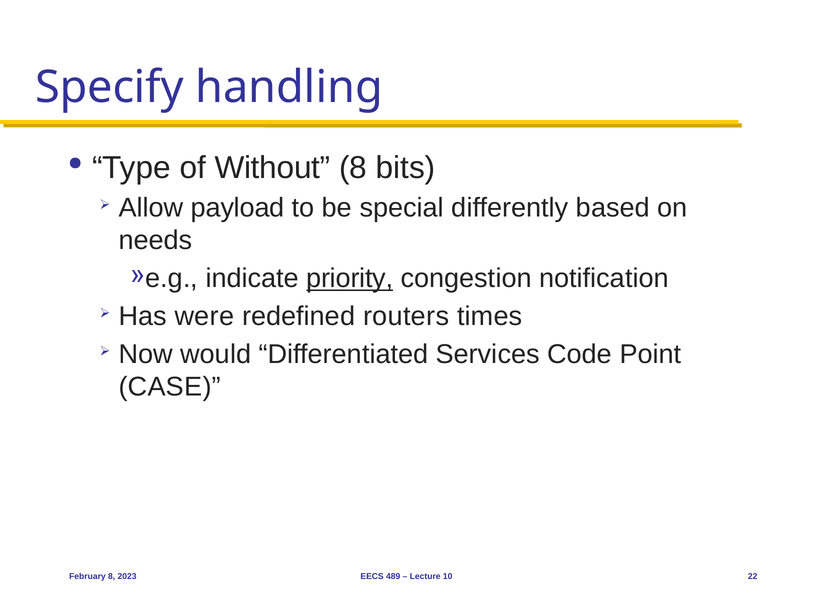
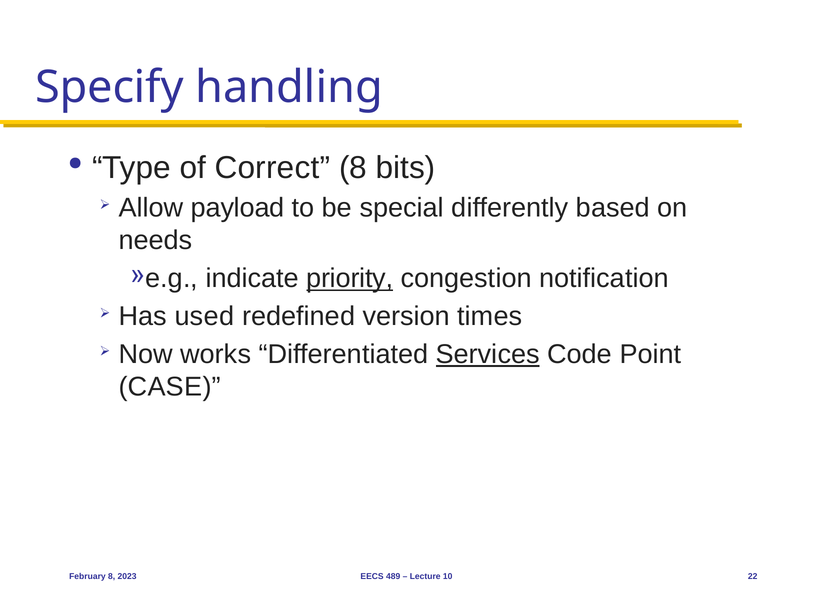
Without: Without -> Correct (272, 168)
were: were -> used (204, 316)
routers: routers -> version (406, 316)
would: would -> works (216, 354)
Services underline: none -> present (488, 354)
